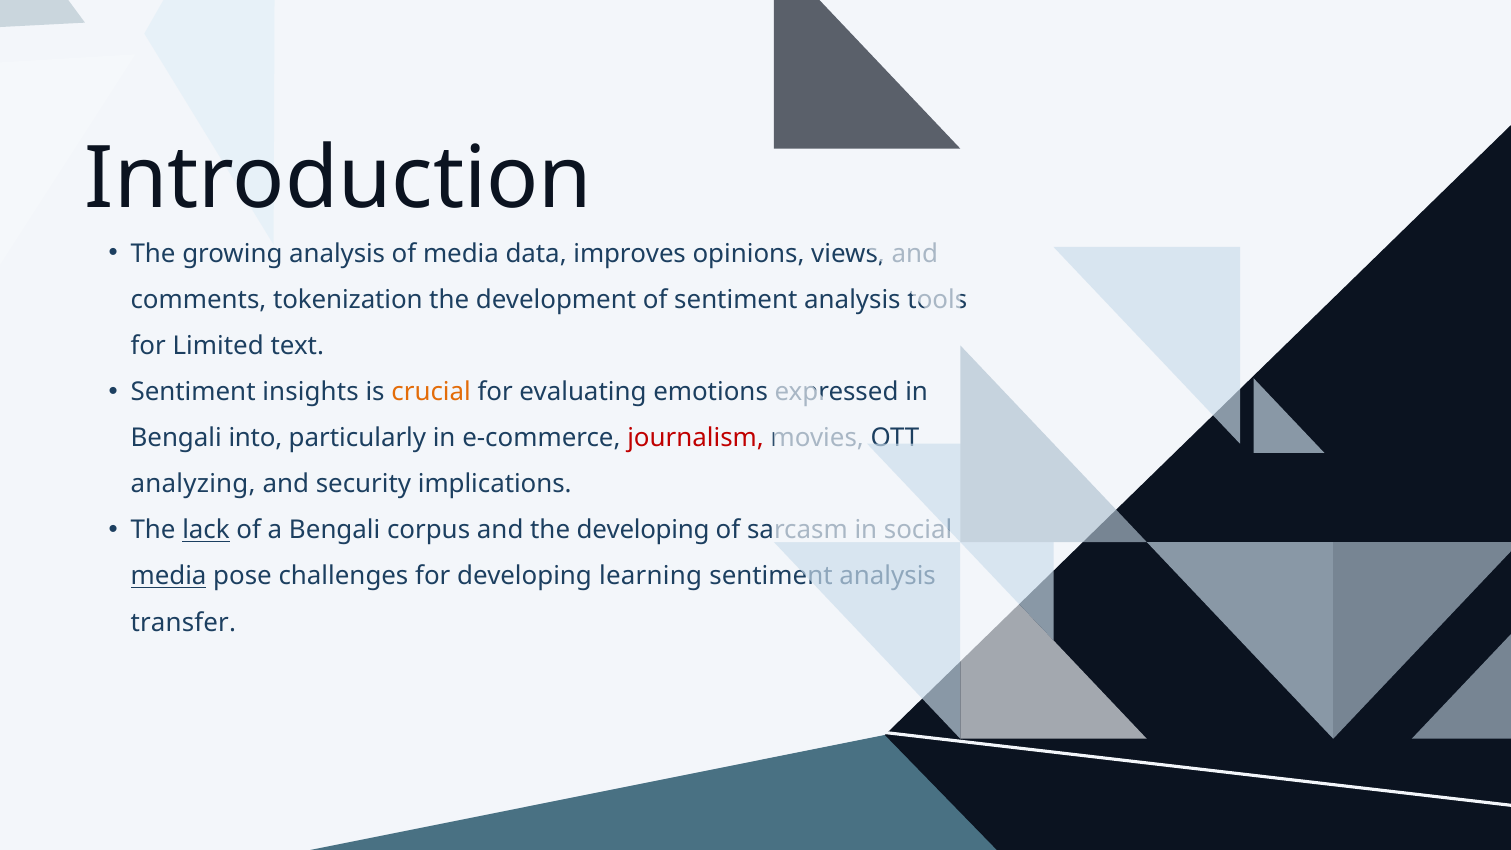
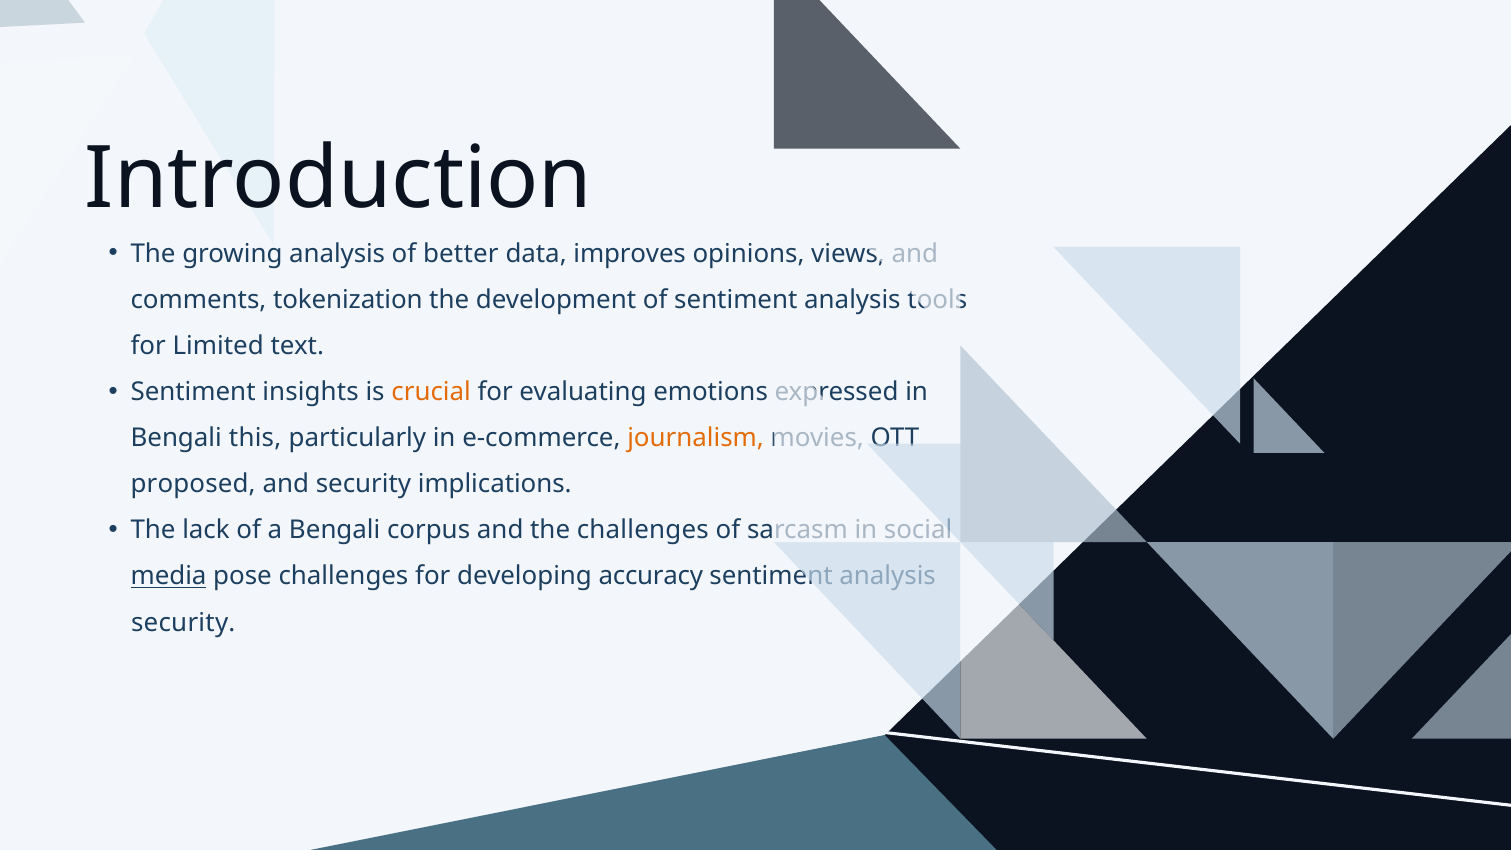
of media: media -> better (461, 254)
into: into -> this (255, 438)
journalism colour: red -> orange (696, 438)
analyzing: analyzing -> proposed (193, 484)
lack underline: present -> none (206, 530)
the developing: developing -> challenges (643, 530)
learning: learning -> accuracy (651, 576)
transfer: transfer -> security (183, 622)
